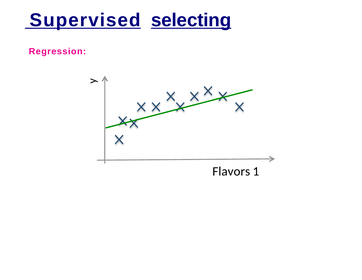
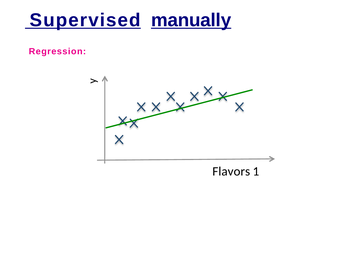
selecting: selecting -> manually (191, 20)
